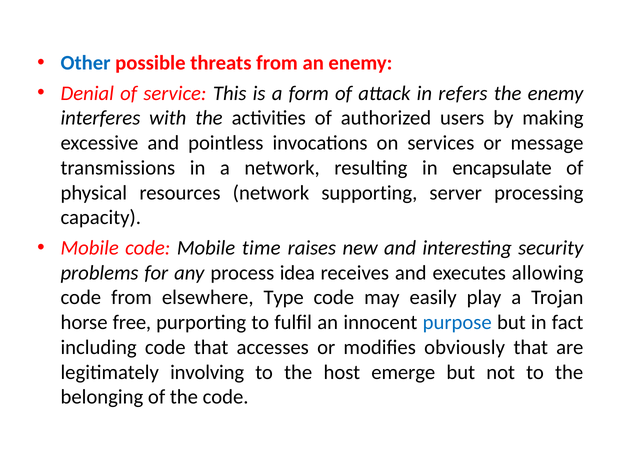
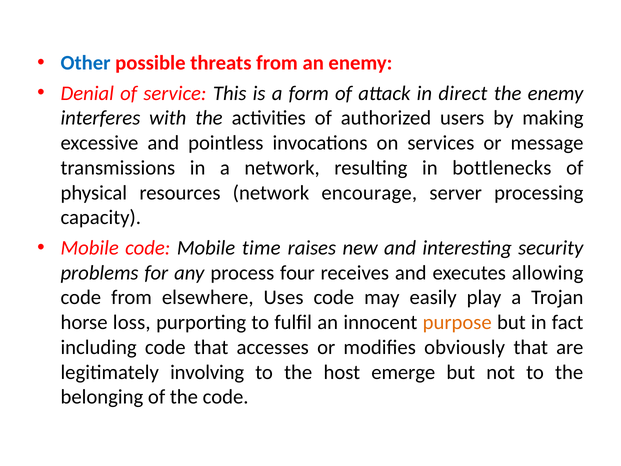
refers: refers -> direct (463, 93)
encapsulate: encapsulate -> bottlenecks (502, 168)
supporting: supporting -> encourage (369, 193)
idea: idea -> four (297, 273)
Type: Type -> Uses (284, 297)
free: free -> loss (132, 322)
purpose colour: blue -> orange (457, 322)
